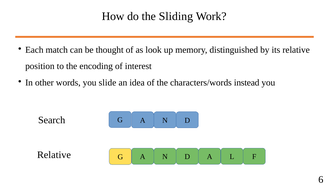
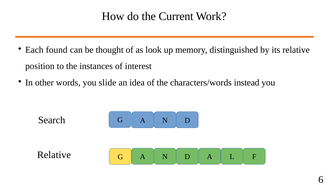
Sliding: Sliding -> Current (176, 16)
match: match -> found (57, 50)
encoding: encoding -> instances (96, 66)
